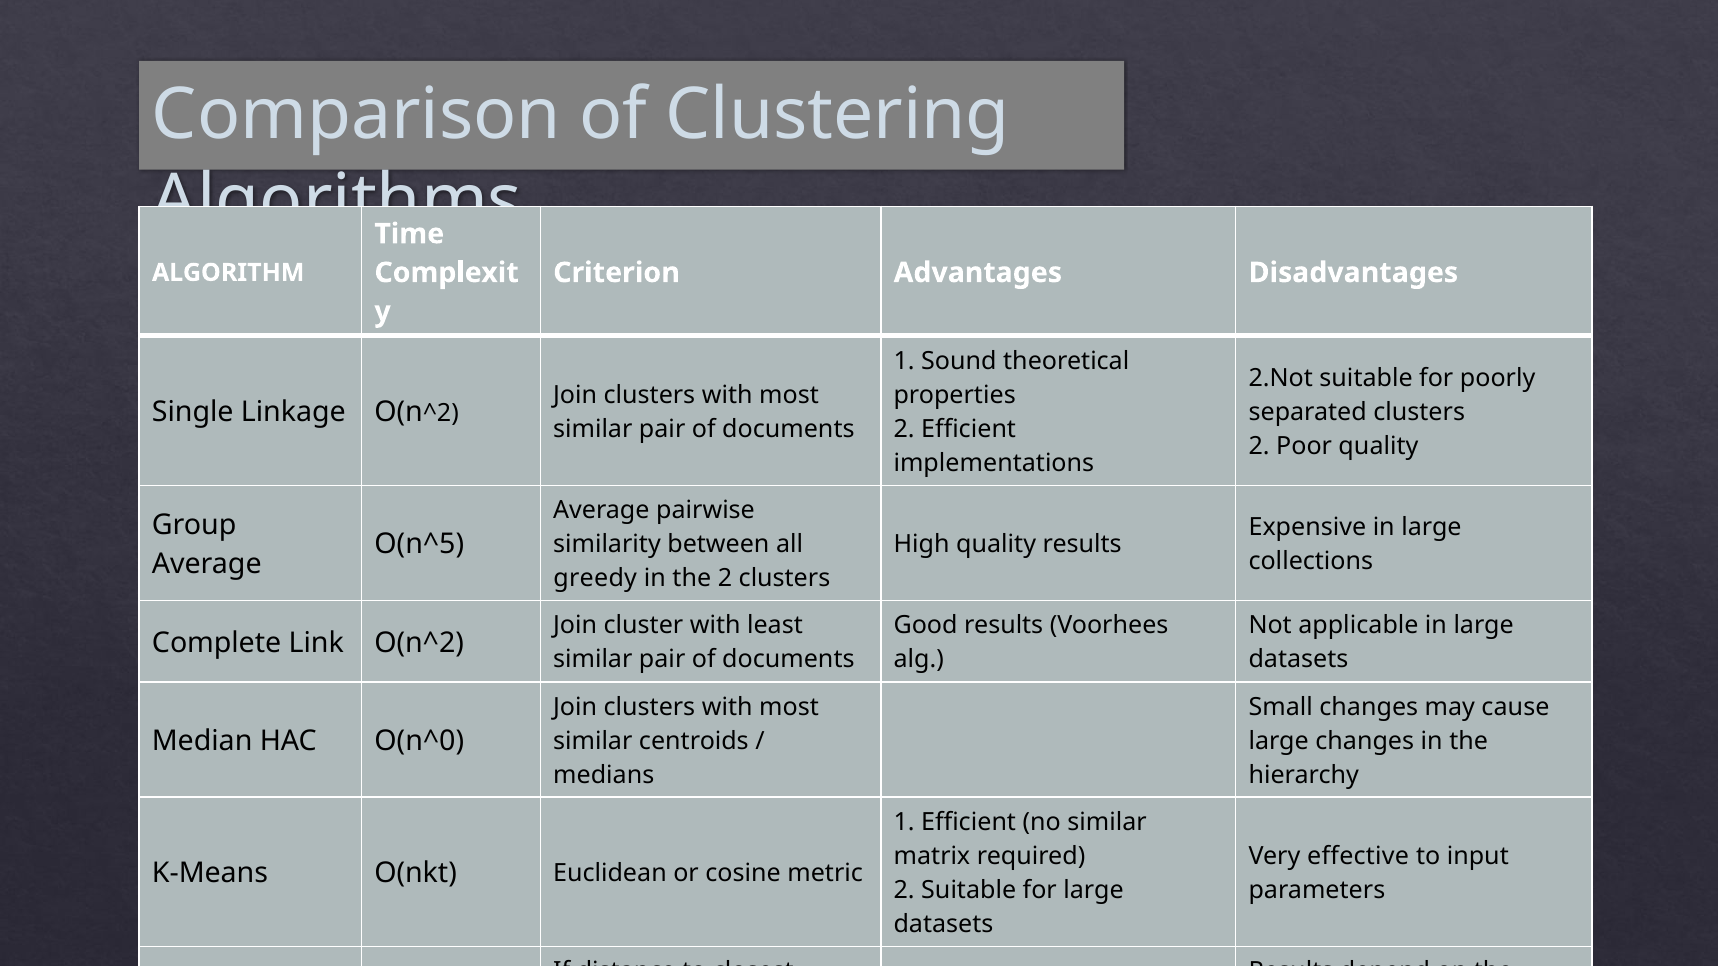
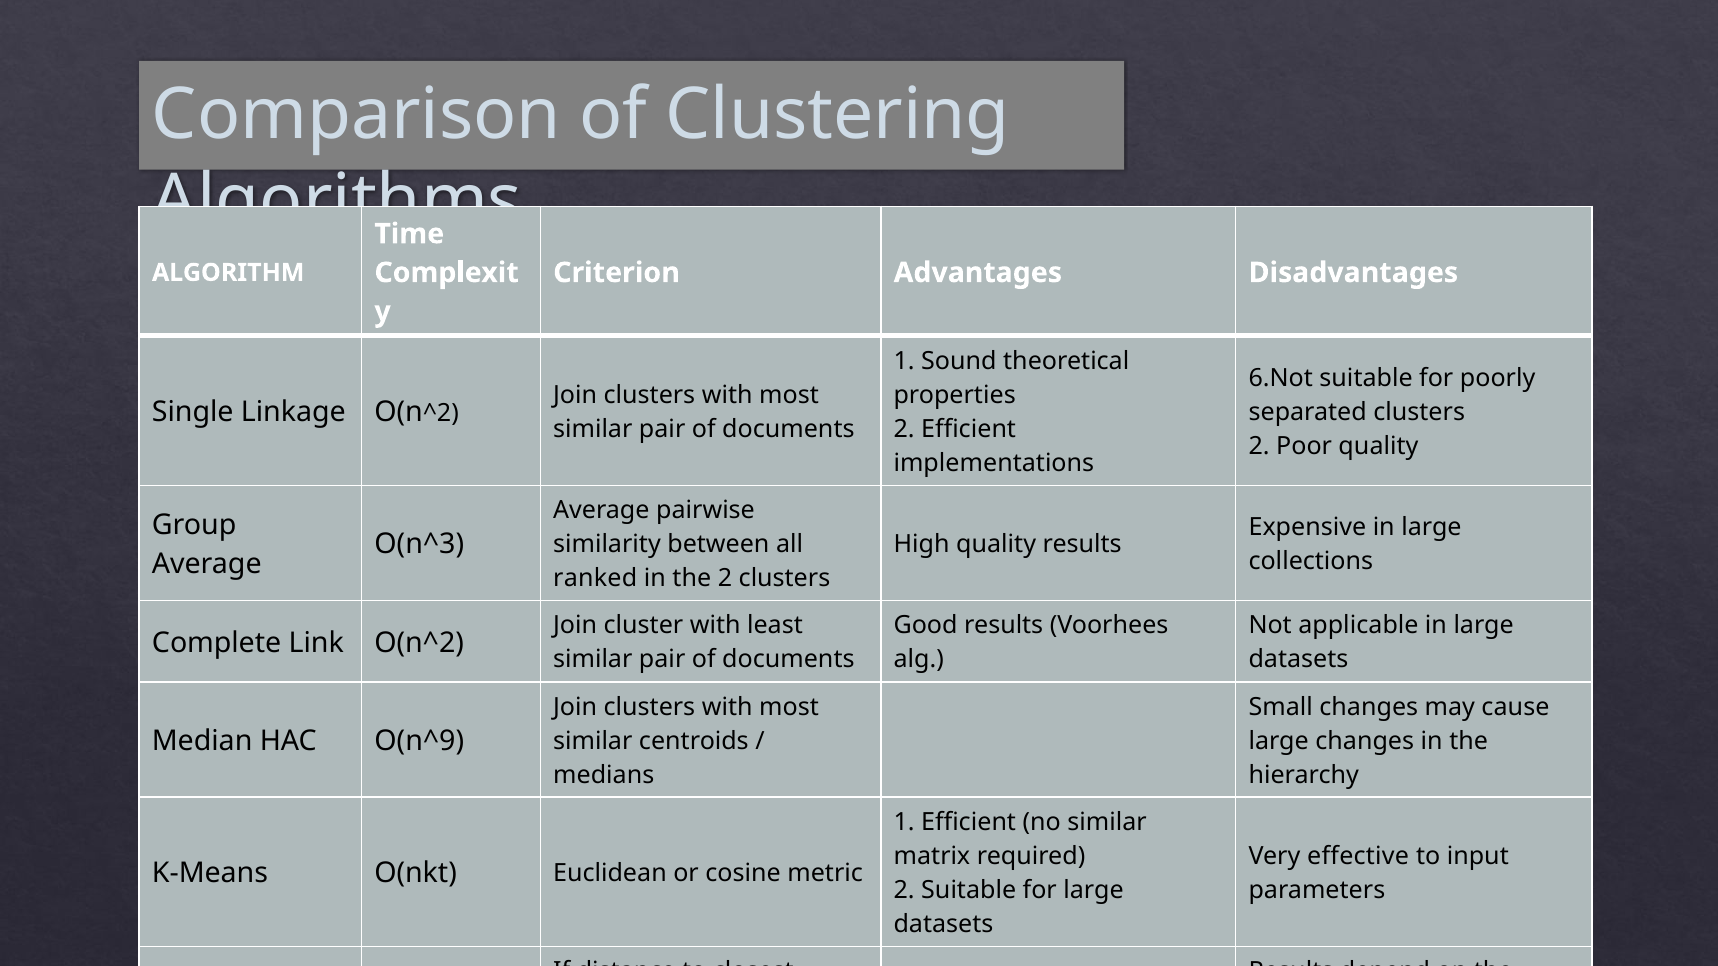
2.Not: 2.Not -> 6.Not (1281, 378)
O(n^5: O(n^5 -> O(n^3 (419, 545)
greedy: greedy -> ranked (595, 579)
O(n^0: O(n^0 -> O(n^9 (419, 741)
